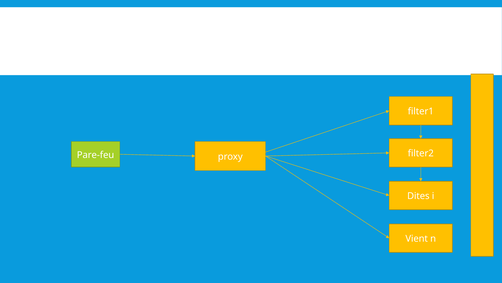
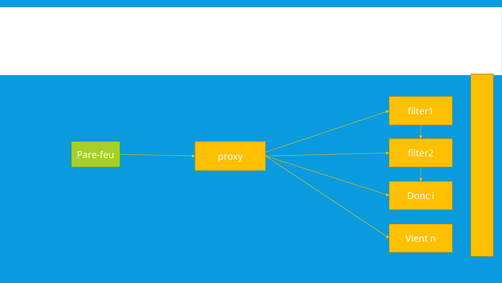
Dites: Dites -> Donc (418, 196)
